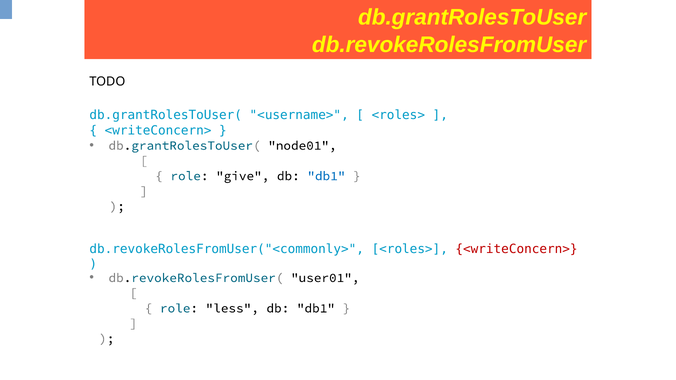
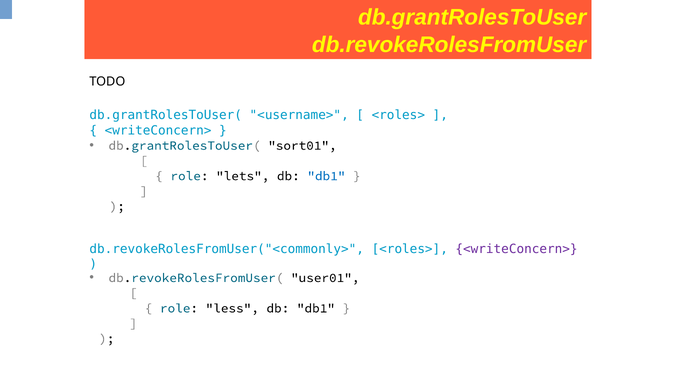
node01: node01 -> sort01 (302, 146)
give: give -> lets (243, 176)
<writeConcern> colour: red -> purple (517, 249)
